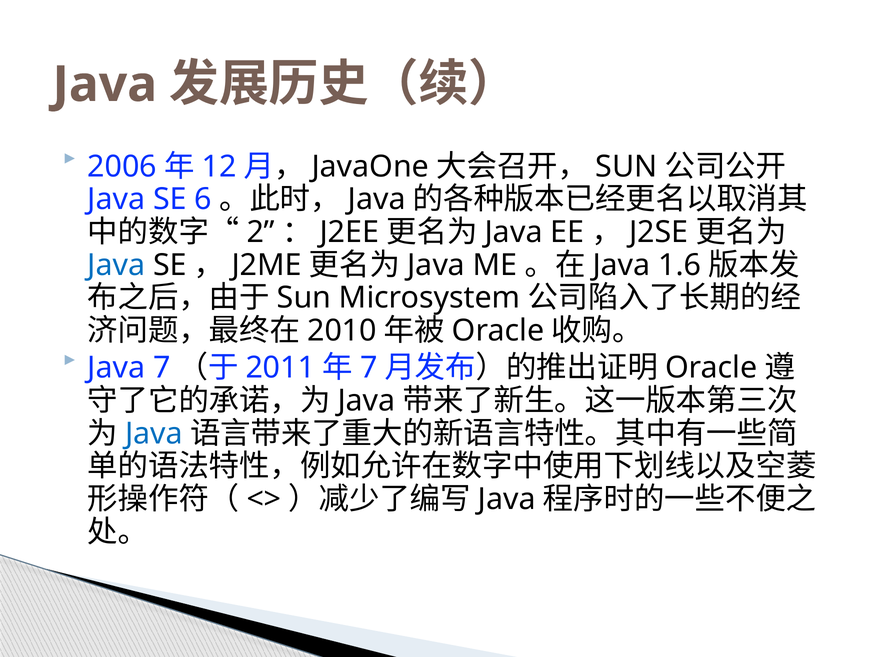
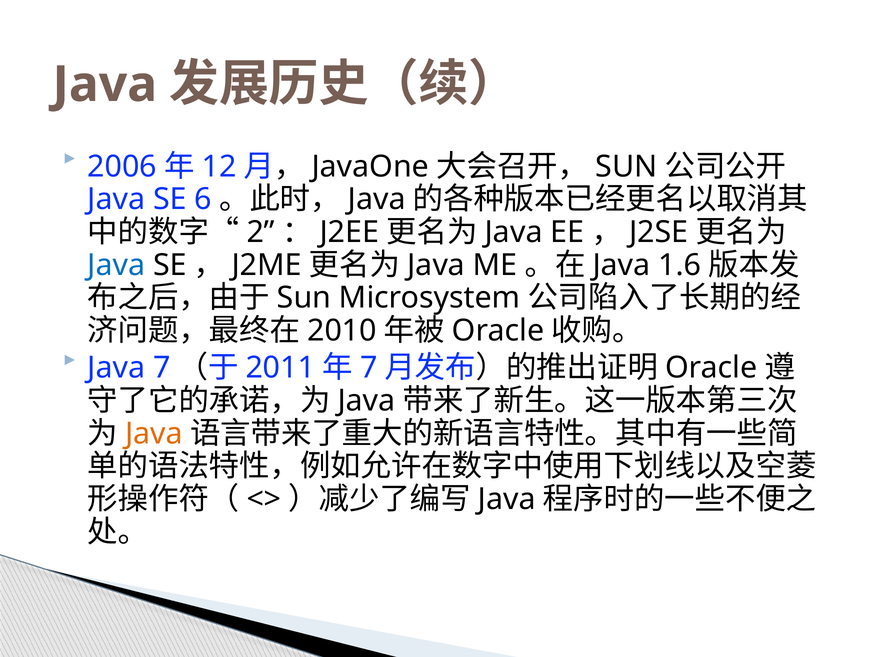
Java colour: blue -> orange (154, 434)
